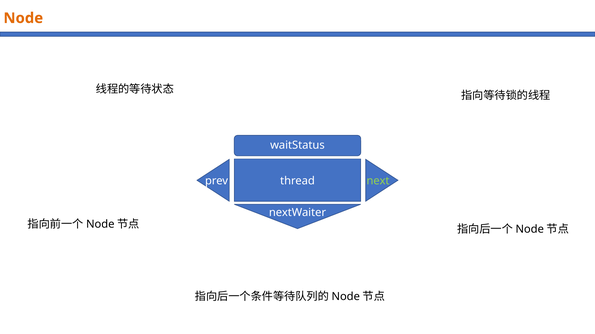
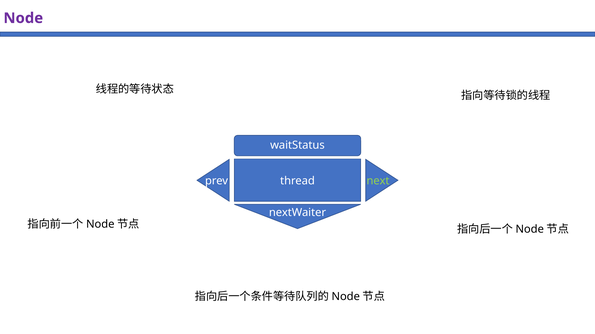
Node colour: orange -> purple (23, 18)
